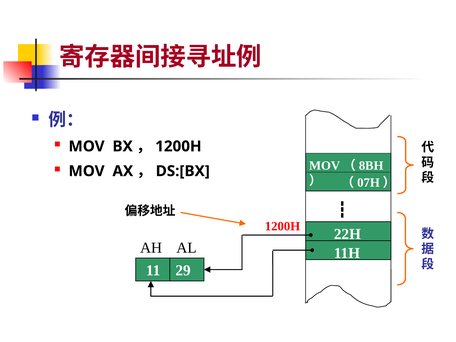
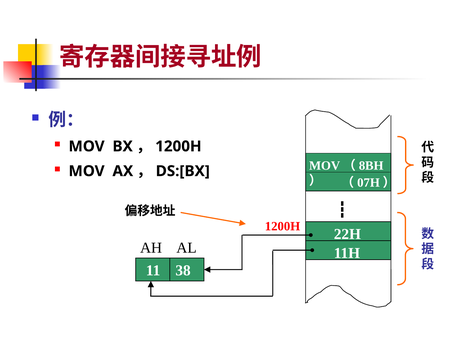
29: 29 -> 38 (183, 270)
